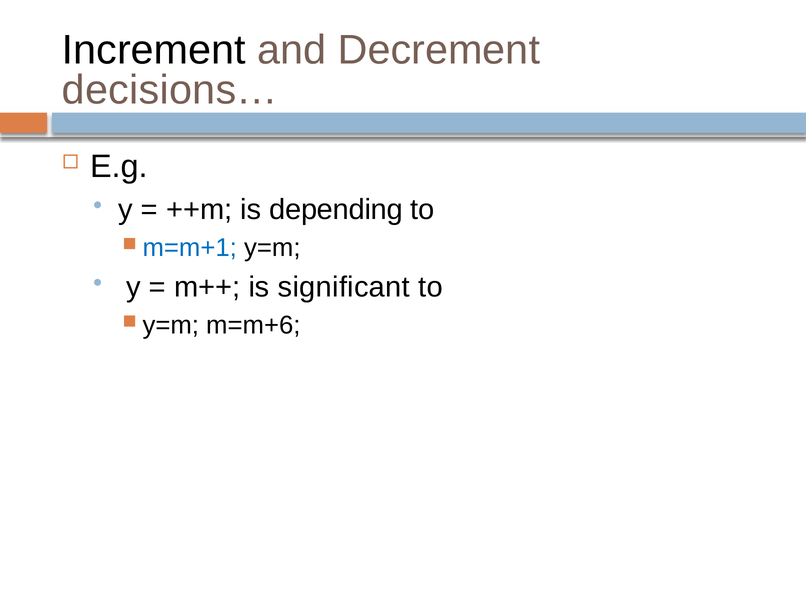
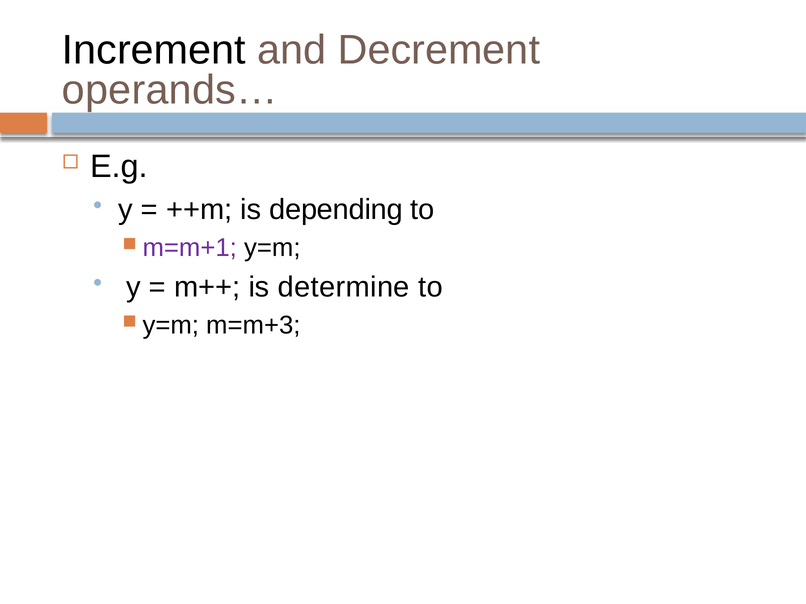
decisions…: decisions… -> operands… (170, 90)
m=m+1 colour: blue -> purple (190, 248)
significant: significant -> determine (344, 287)
m=m+6: m=m+6 -> m=m+3 (253, 326)
